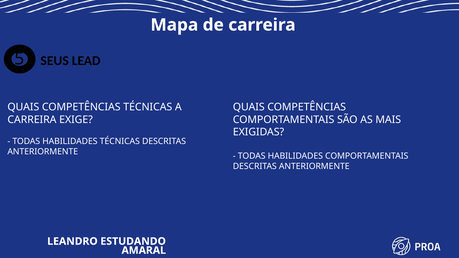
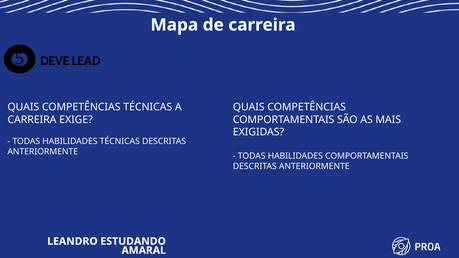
SEUS: SEUS -> DEVE (55, 61)
